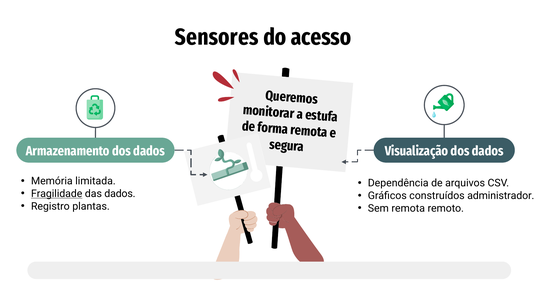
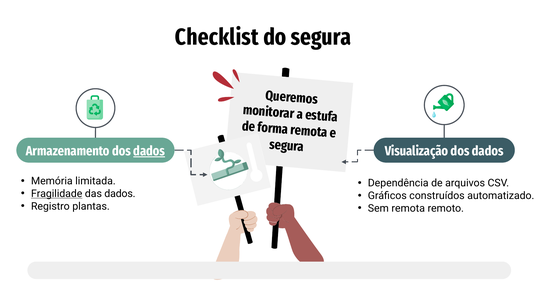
Sensores: Sensores -> Checklist (217, 37)
do acesso: acesso -> segura (321, 37)
dados underline: none -> present (149, 151)
administrador: administrador -> automatizado (501, 196)
